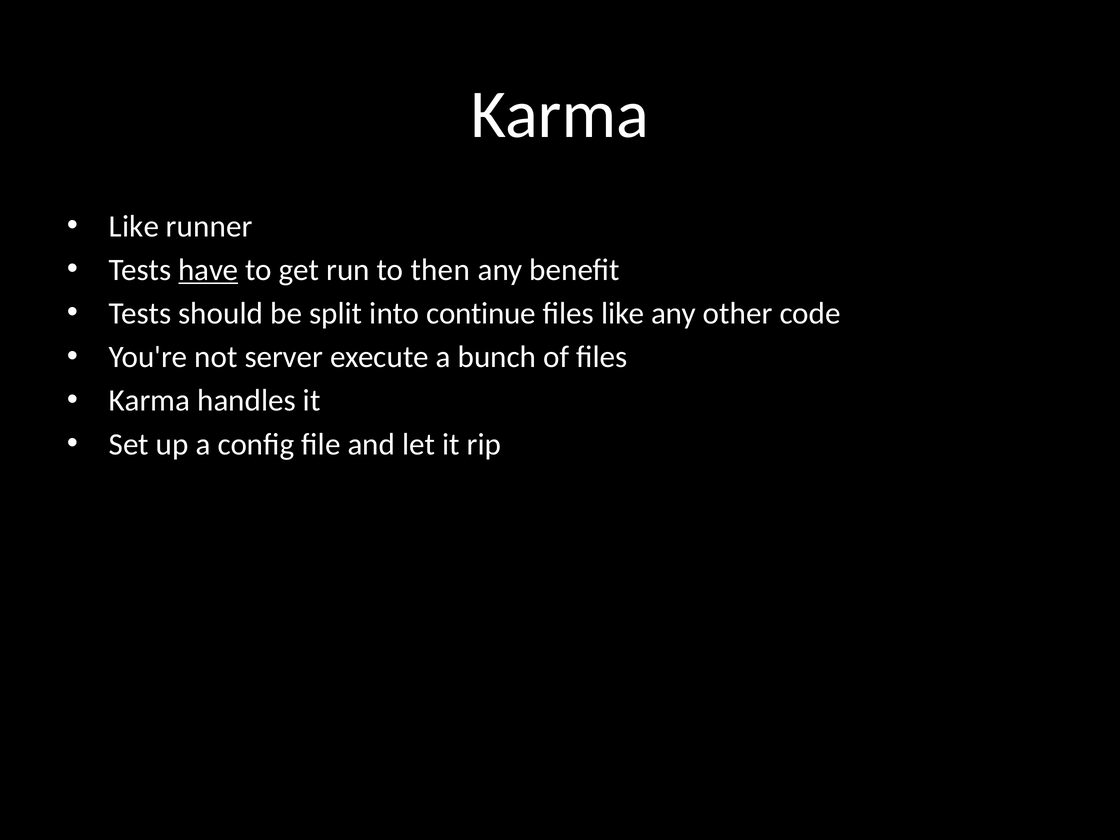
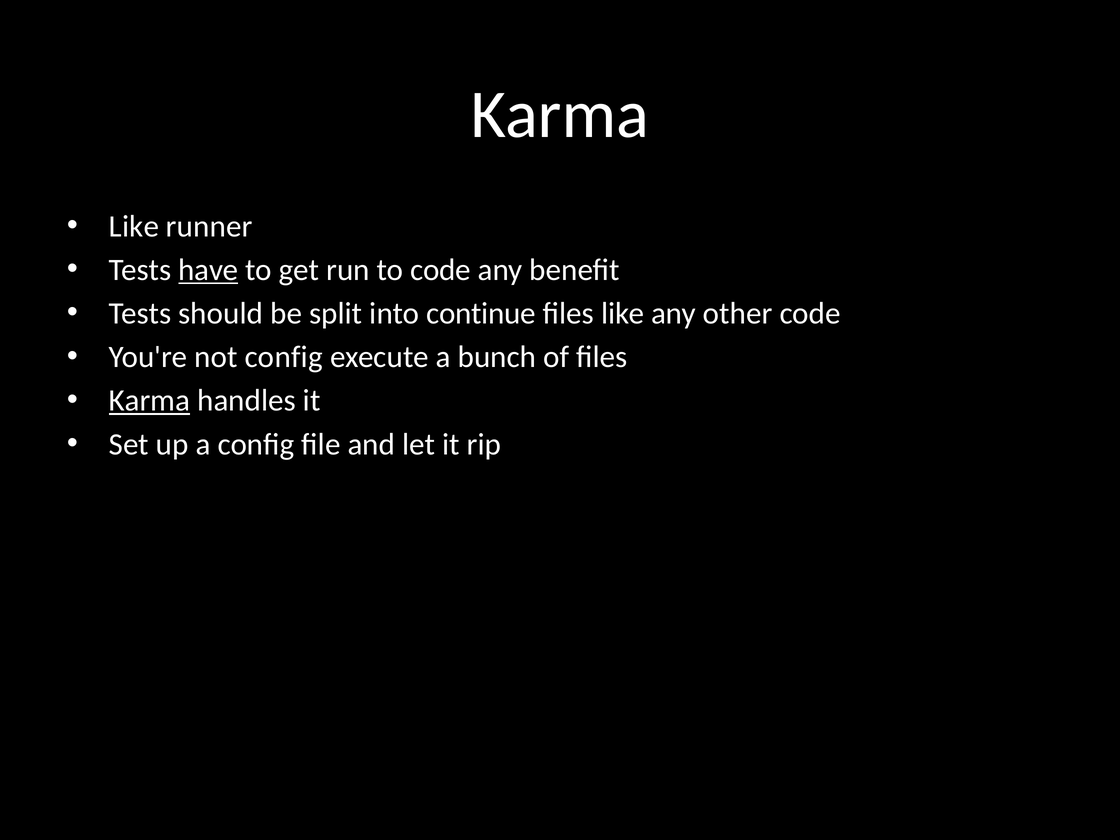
to then: then -> code (441, 270)
not server: server -> config (284, 357)
Karma underline: none -> present (150, 401)
